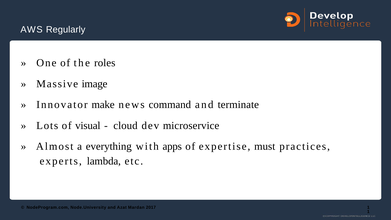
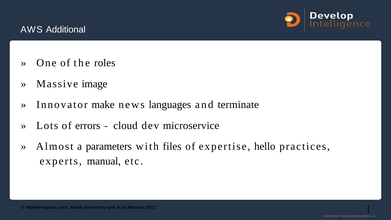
Regularly: Regularly -> Additional (66, 29)
command: command -> languages (170, 105)
visual: visual -> errors (88, 126)
everything: everything -> parameters (109, 146)
apps: apps -> files (172, 146)
must: must -> hello (265, 146)
lambda: lambda -> manual (104, 161)
